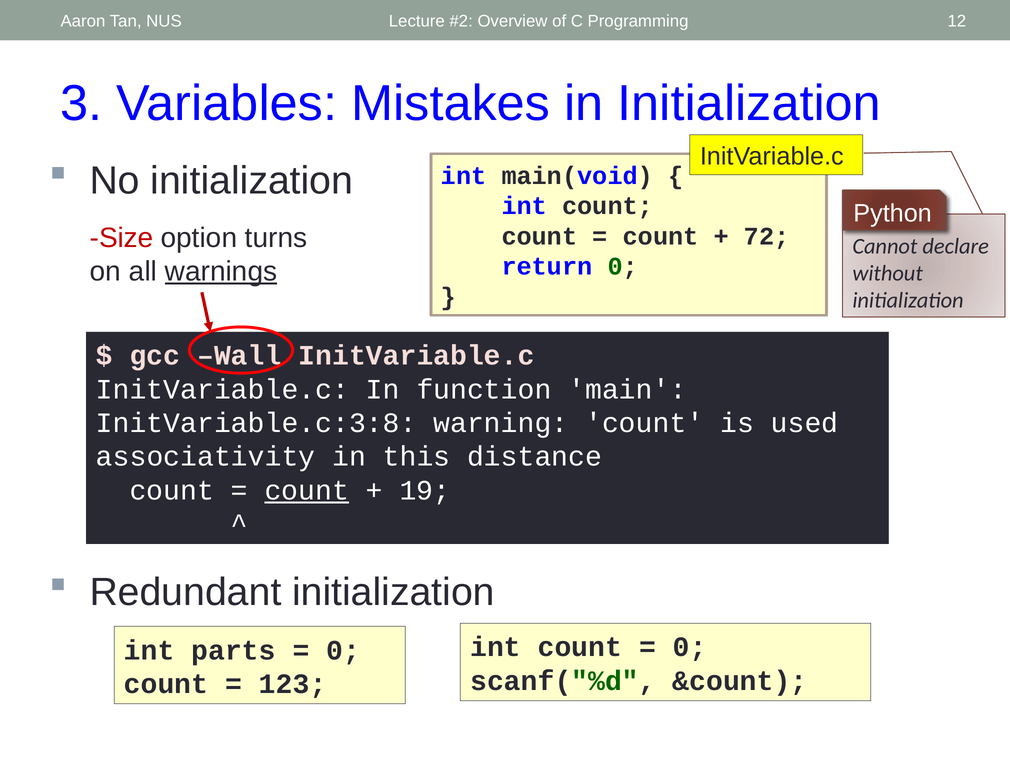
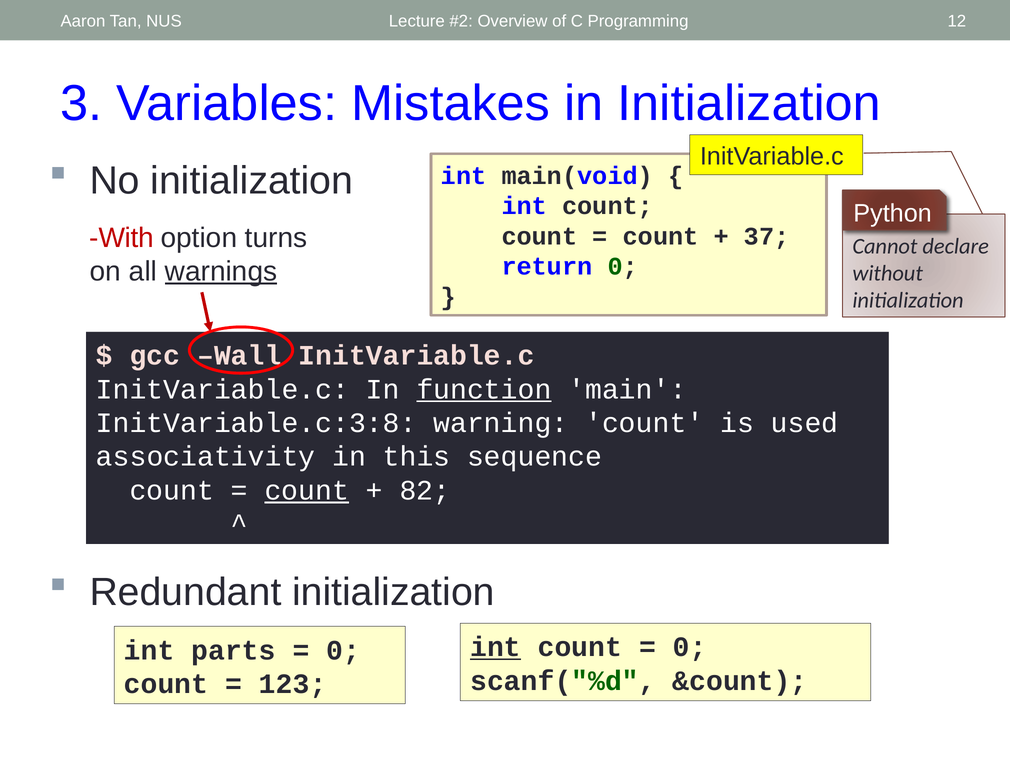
Size: Size -> With (122, 238)
72: 72 -> 37 (767, 236)
function underline: none -> present (484, 389)
distance: distance -> sequence (535, 456)
19: 19 -> 82 (425, 490)
int underline: none -> present (496, 647)
